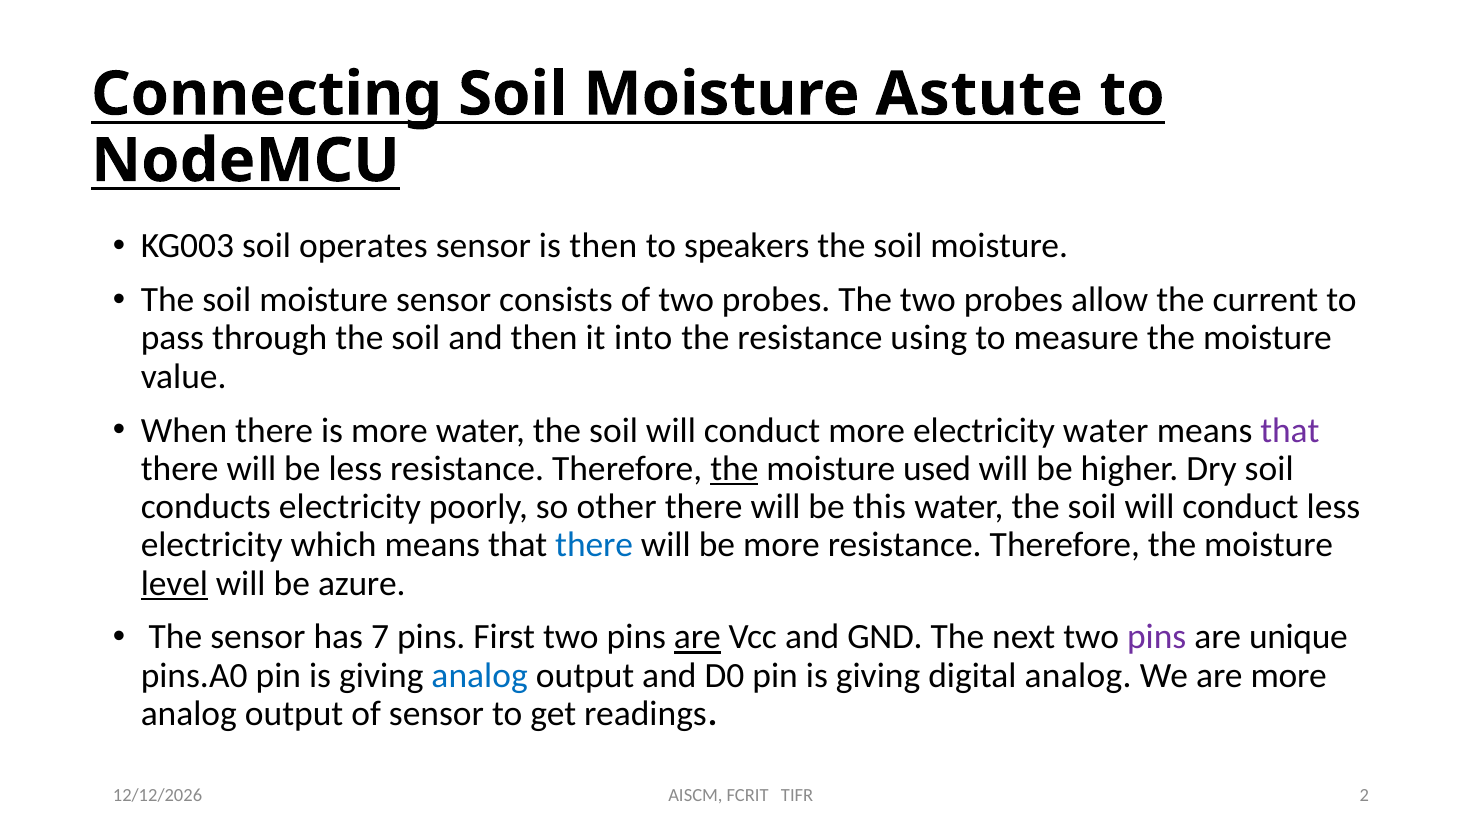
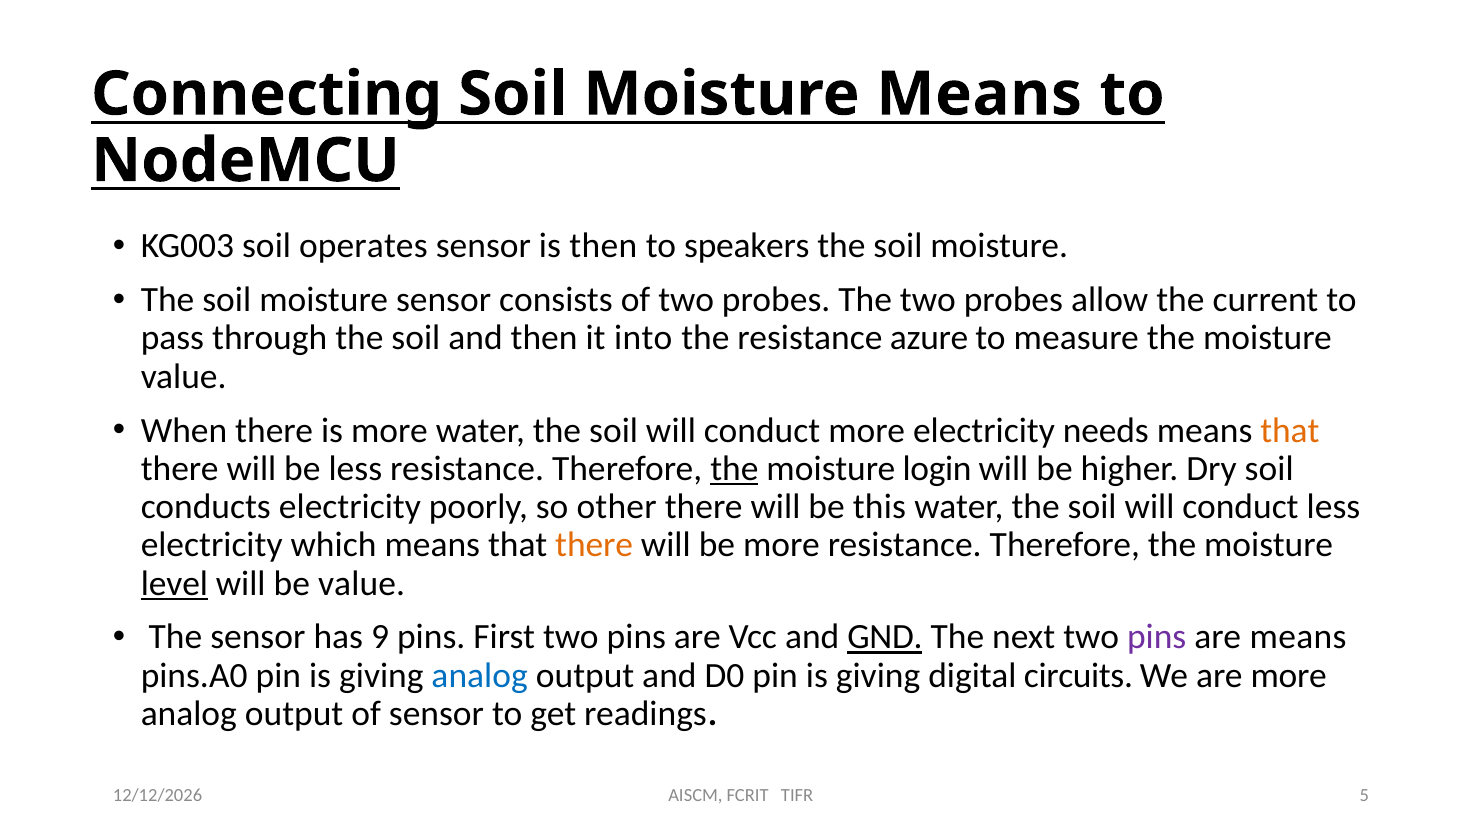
Moisture Astute: Astute -> Means (979, 94)
using: using -> azure (929, 339)
electricity water: water -> needs (1106, 431)
that colour: purple -> orange (1290, 431)
used: used -> login (937, 469)
there colour: blue -> orange (594, 546)
be azure: azure -> value (362, 584)
7: 7 -> 9 (380, 638)
are underline: present -> none (697, 638)
GND underline: none -> present (885, 638)
are unique: unique -> means (1298, 638)
digital analog: analog -> circuits (1078, 676)
2: 2 -> 5 (1364, 796)
